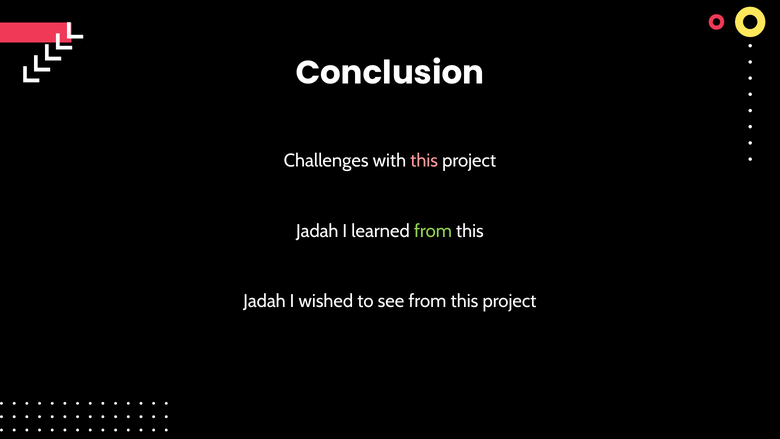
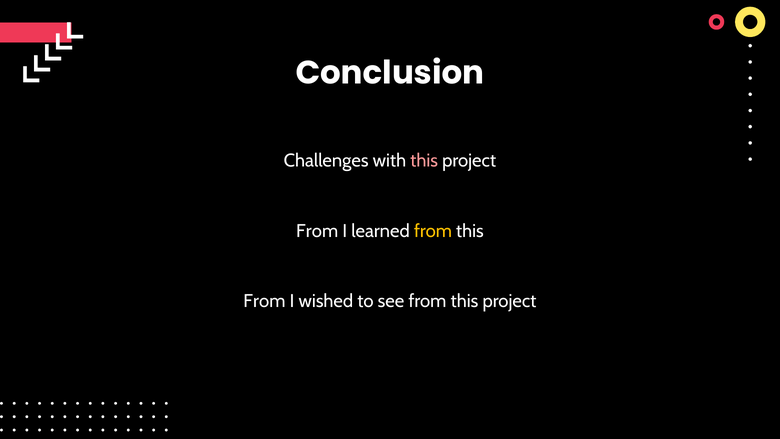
Jadah: Jadah -> From (317, 231)
from colour: light green -> yellow (433, 231)
Jadah: Jadah -> From (264, 301)
